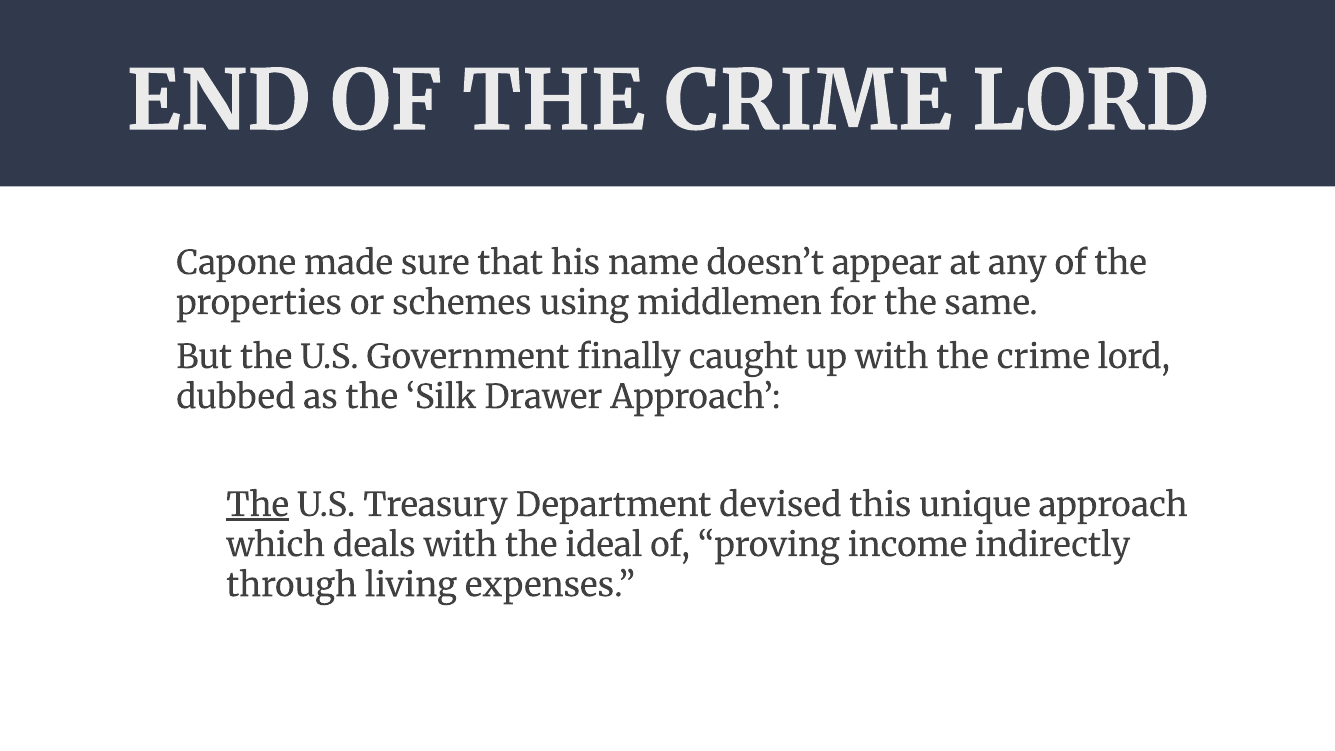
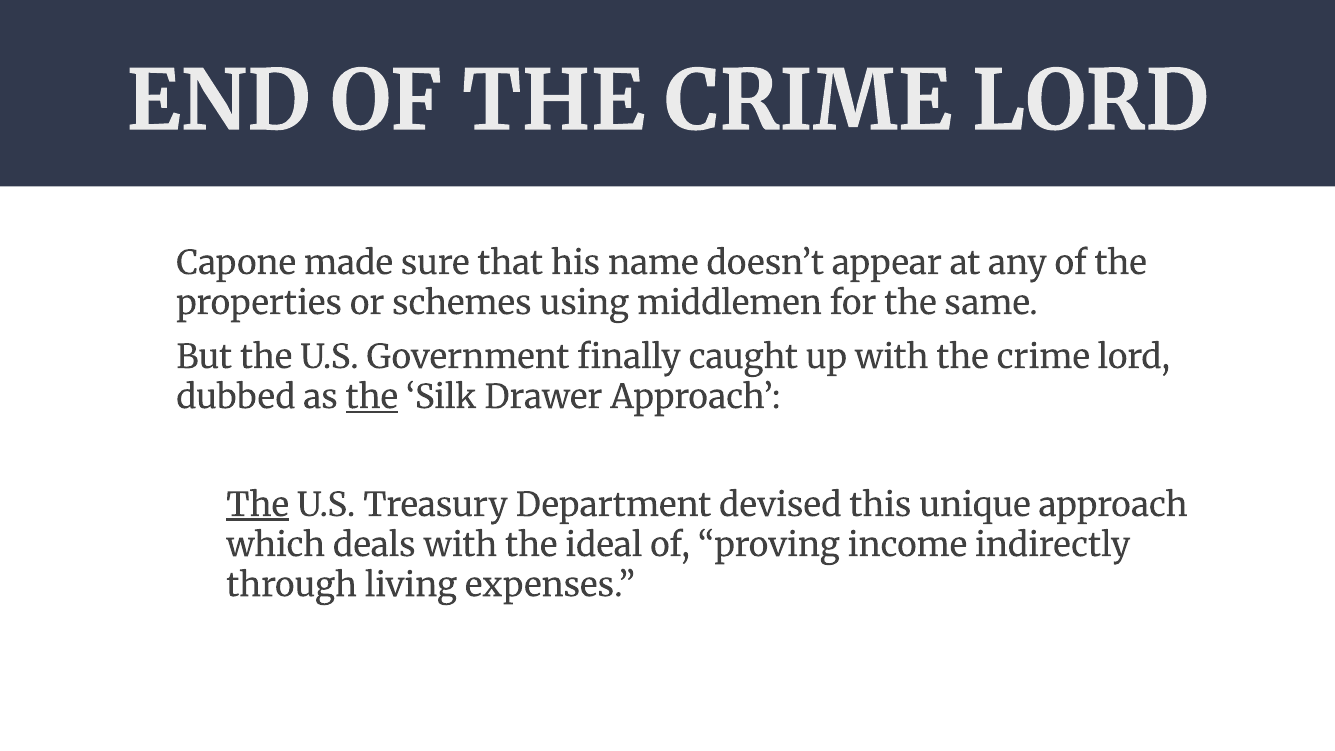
the underline: none -> present (372, 397)
